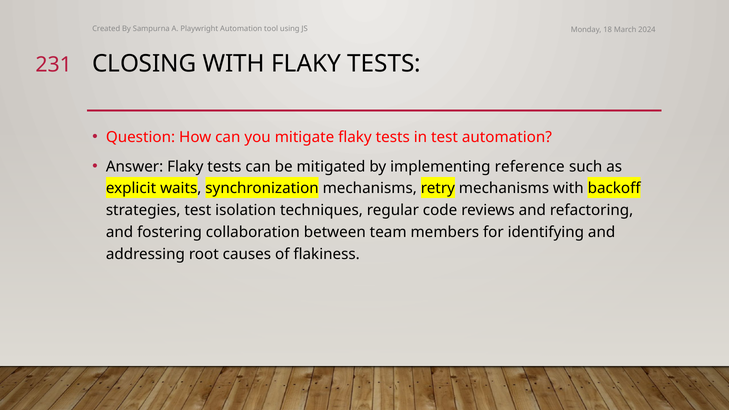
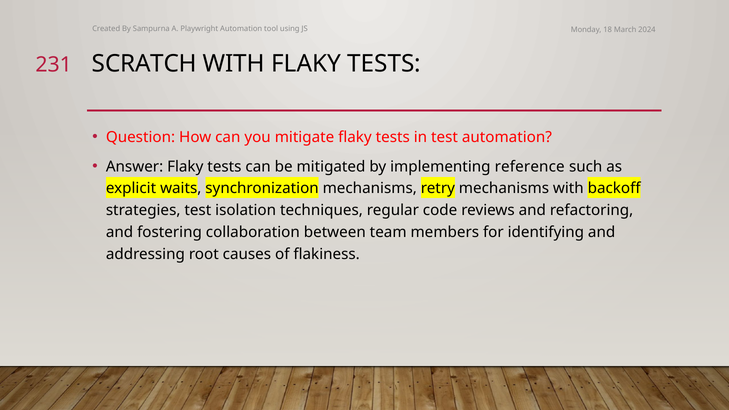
CLOSING: CLOSING -> SCRATCH (144, 64)
